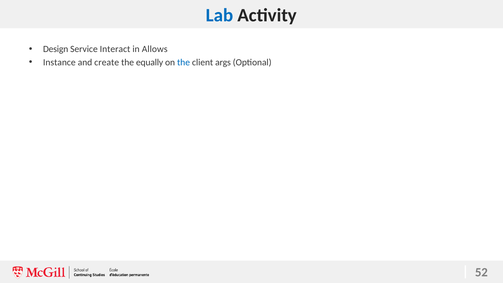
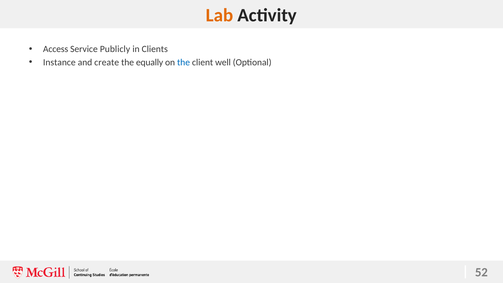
Lab colour: blue -> orange (220, 15)
Design: Design -> Access (56, 49)
Interact: Interact -> Publicly (115, 49)
Allows: Allows -> Clients (155, 49)
args: args -> well (223, 62)
